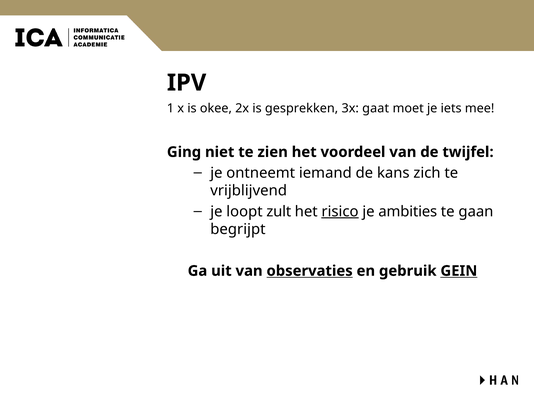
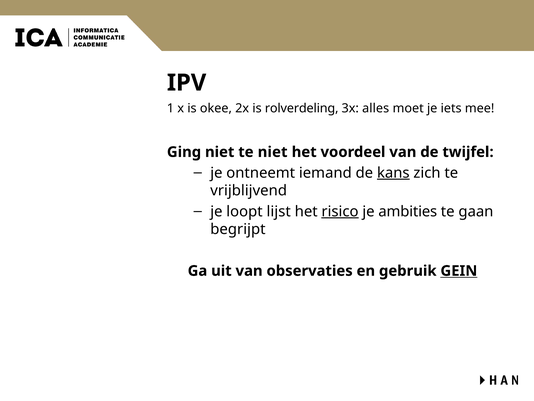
gesprekken: gesprekken -> rolverdeling (302, 108)
gaat: gaat -> alles (376, 108)
te zien: zien -> niet (273, 152)
kans underline: none -> present (393, 173)
zult: zult -> lijst (279, 211)
observaties underline: present -> none (310, 271)
